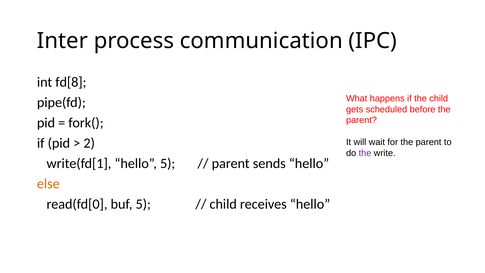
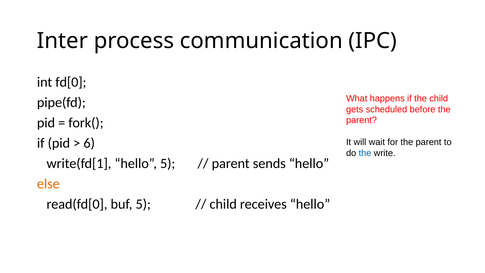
fd[8: fd[8 -> fd[0 (71, 82)
2: 2 -> 6 (89, 143)
the colour: purple -> blue (365, 153)
